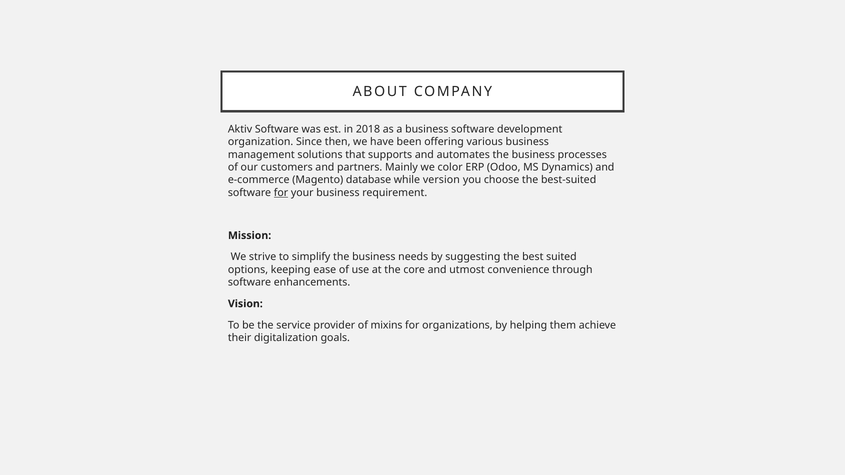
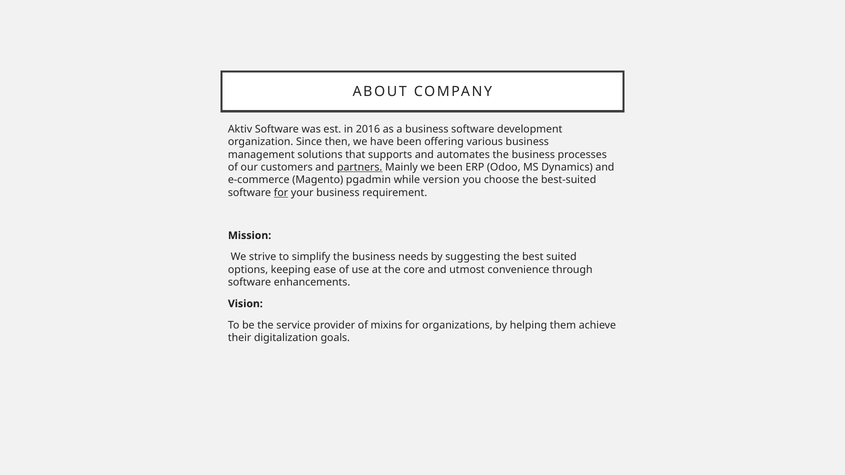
2018: 2018 -> 2016 (368, 129)
partners underline: none -> present (360, 167)
we color: color -> been (450, 167)
database: database -> pgadmin (369, 180)
